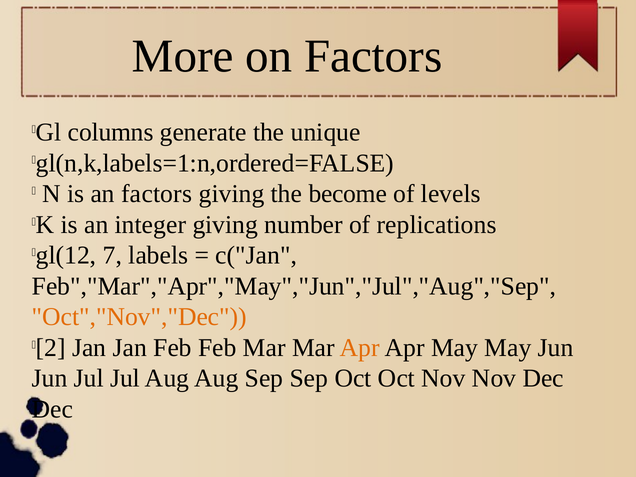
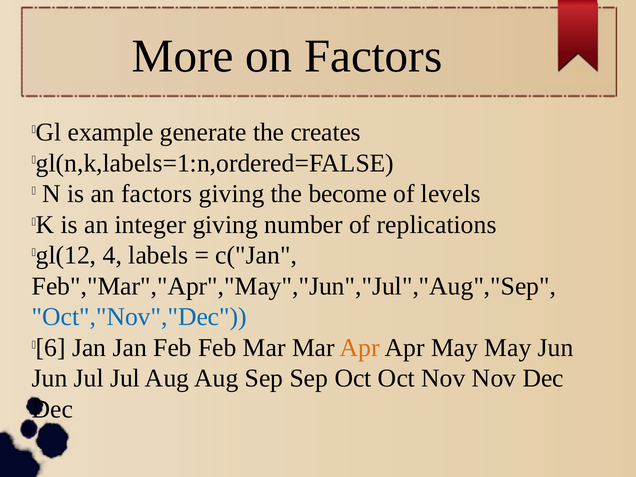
columns: columns -> example (111, 132)
unique: unique -> creates (326, 132)
7: 7 -> 4 (112, 255)
Oct","Nov","Dec colour: orange -> blue (139, 317)
2: 2 -> 6 (51, 348)
